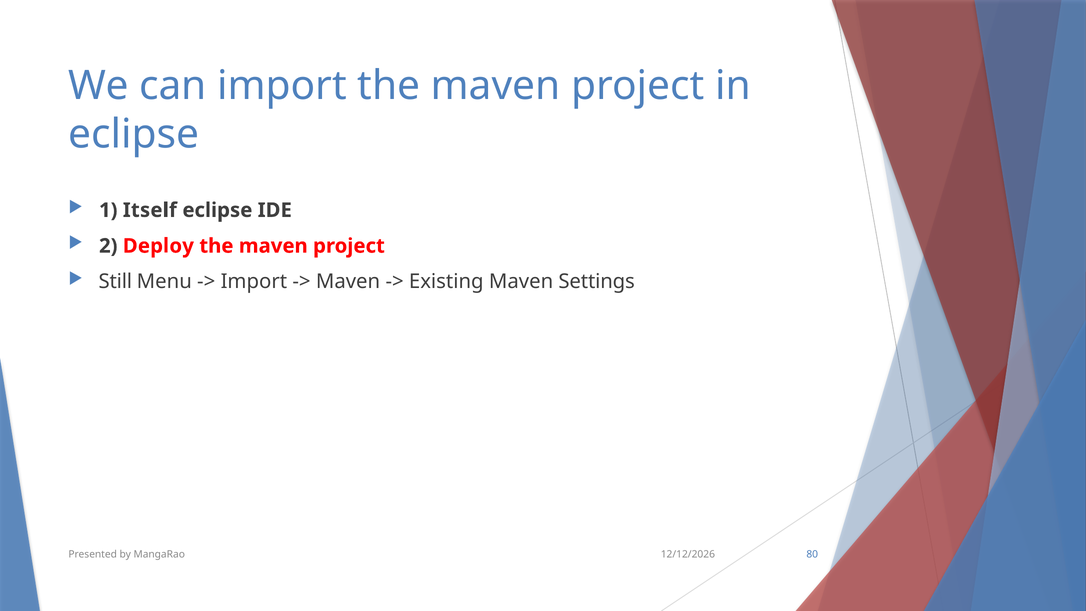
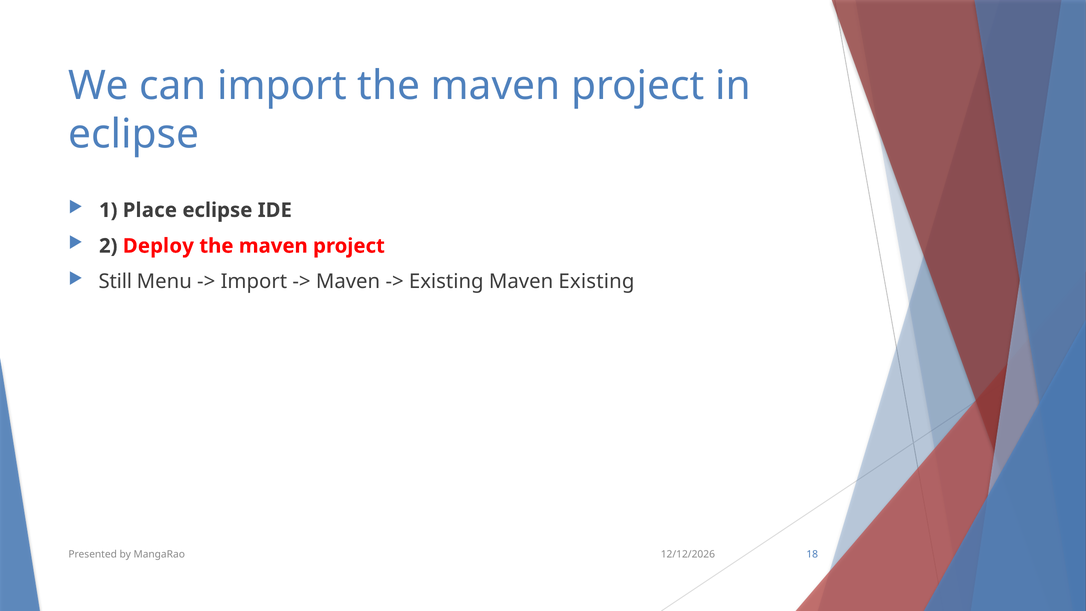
Itself: Itself -> Place (150, 210)
Maven Settings: Settings -> Existing (596, 282)
80: 80 -> 18 (812, 554)
